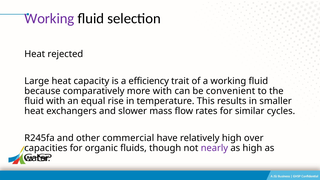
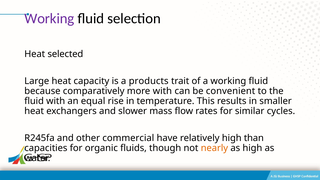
rejected: rejected -> selected (65, 54)
efficiency: efficiency -> products (149, 81)
over: over -> than (254, 138)
nearly colour: purple -> orange (214, 148)
